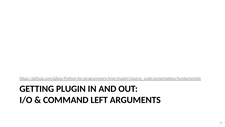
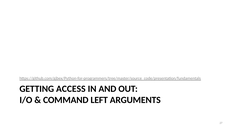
PLUGIN: PLUGIN -> ACCESS (71, 88)
